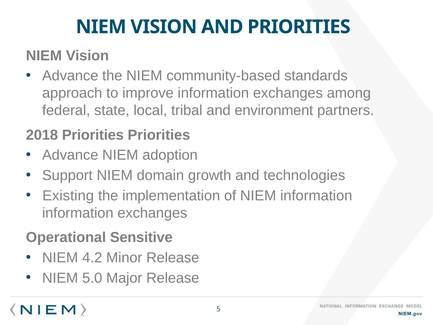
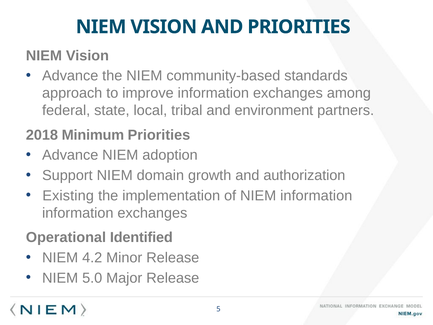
2018 Priorities: Priorities -> Minimum (93, 135)
technologies: technologies -> authorization (304, 175)
Sensitive: Sensitive -> Identified (141, 237)
